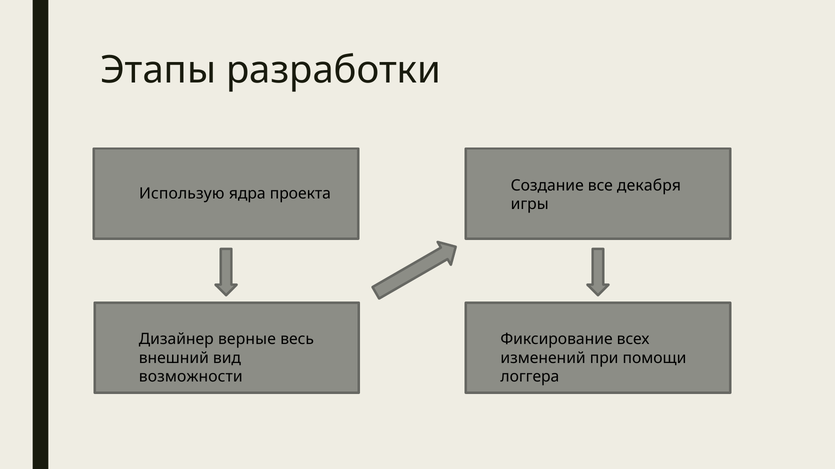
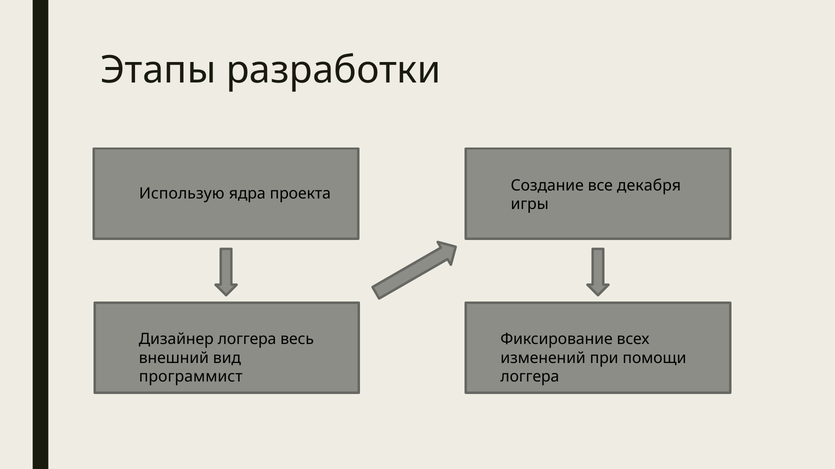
Дизайнер верные: верные -> логгера (247, 340)
возможности: возможности -> программист (191, 377)
